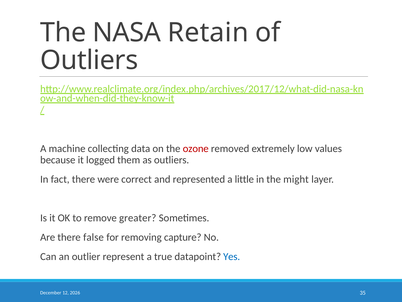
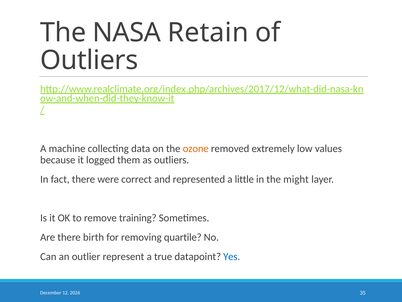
ozone colour: red -> orange (196, 148)
greater: greater -> training (138, 218)
false: false -> birth (94, 237)
capture: capture -> quartile (183, 237)
